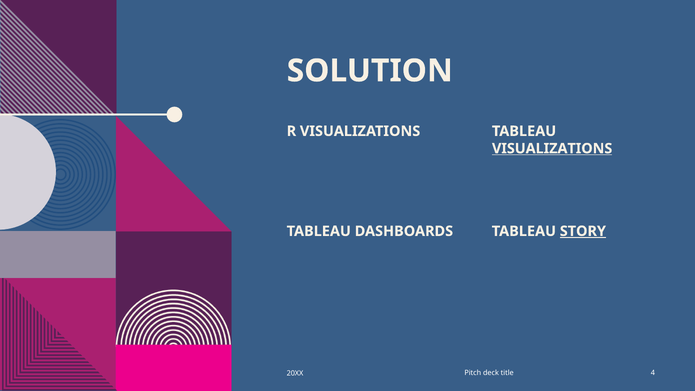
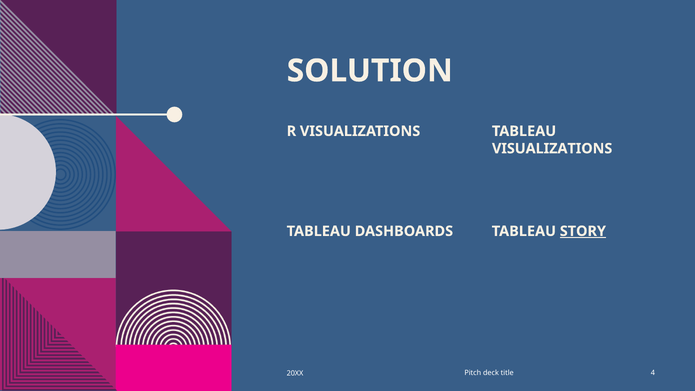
VISUALIZATIONS underline: present -> none (552, 149)
